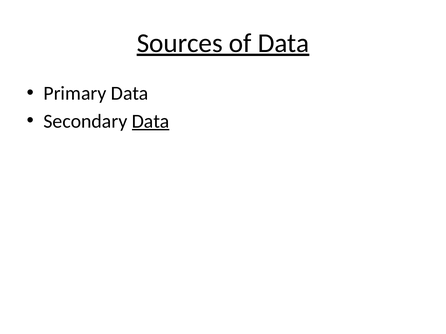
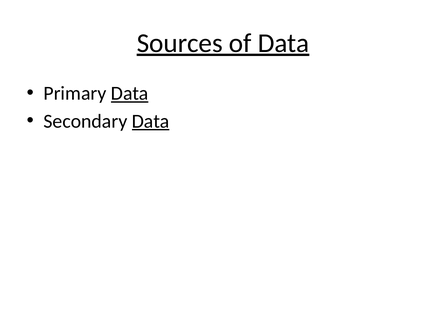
Data underline: none -> present (130, 94)
